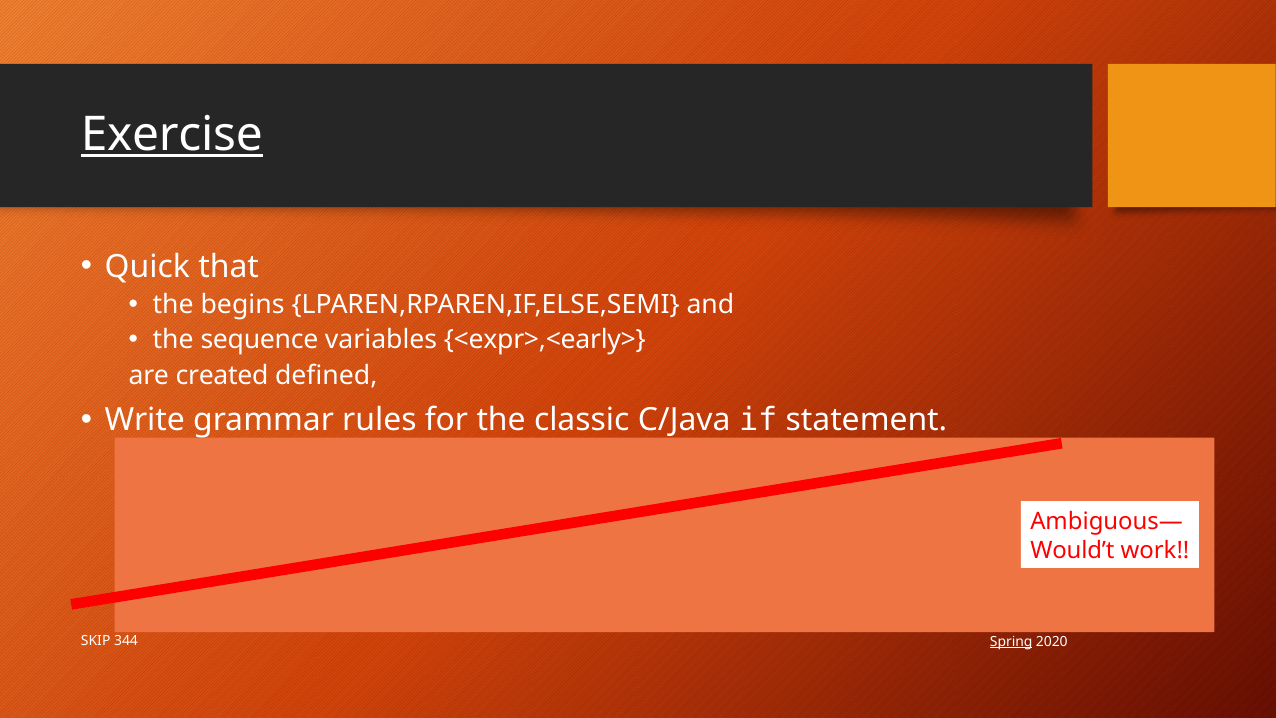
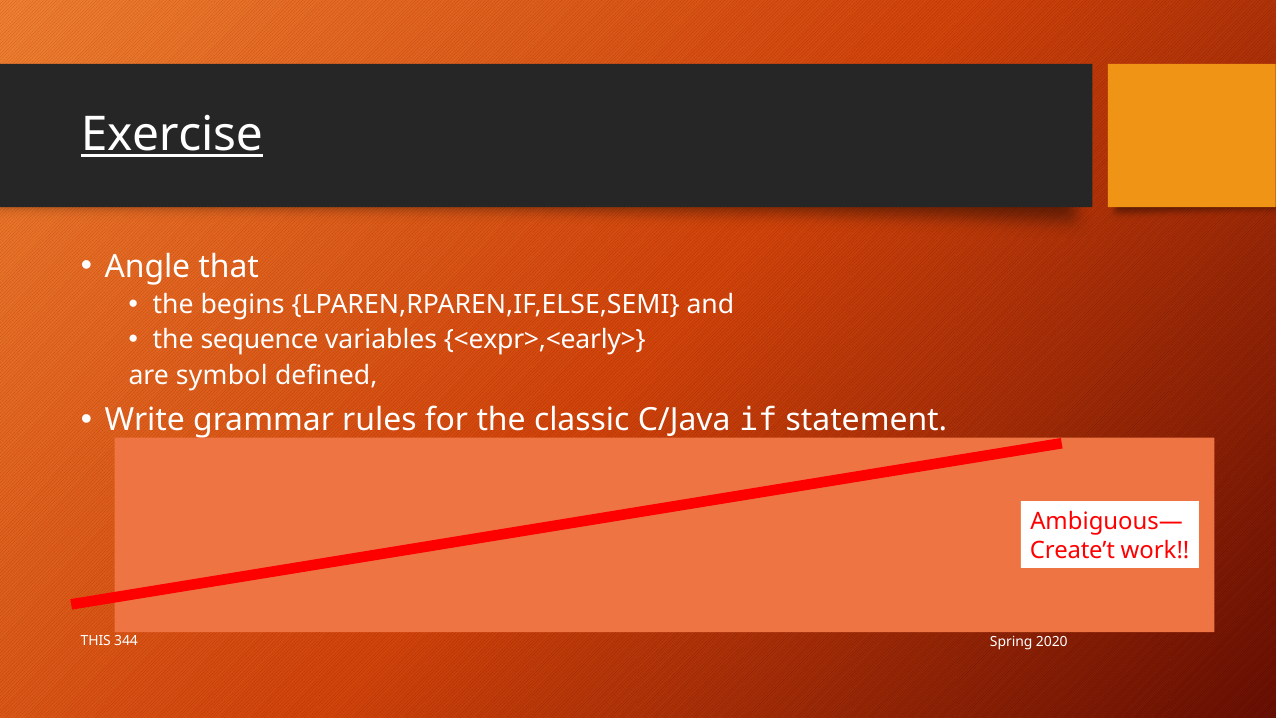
Quick: Quick -> Angle (147, 266)
created: created -> symbol (222, 375)
Would’t: Would’t -> Create’t (1072, 550)
SKIP: SKIP -> THIS (96, 640)
Spring underline: present -> none (1011, 641)
